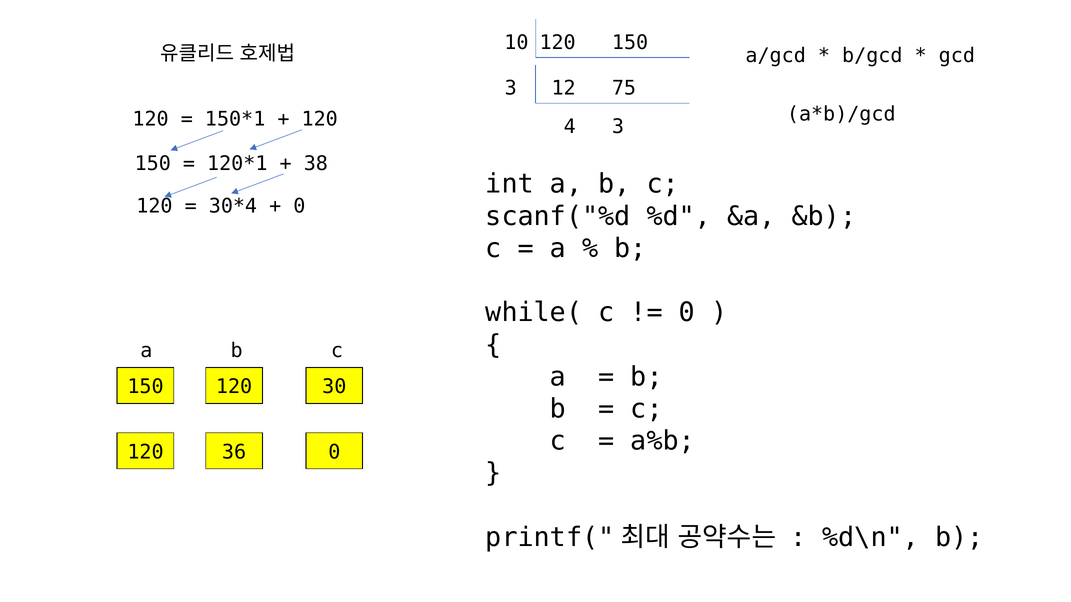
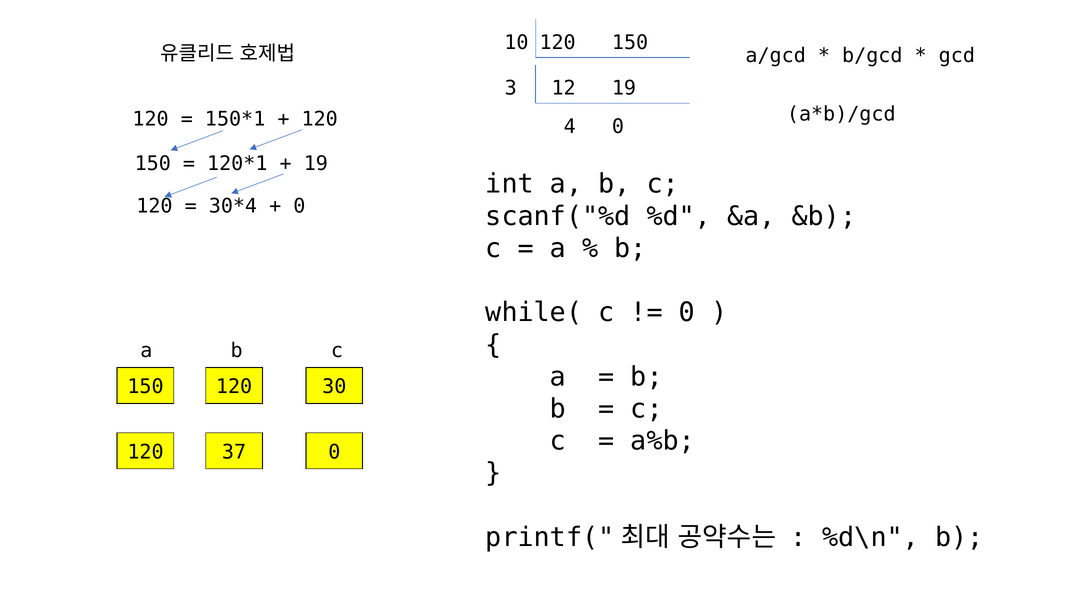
12 75: 75 -> 19 (624, 88)
4 3: 3 -> 0 (618, 127)
38: 38 -> 19 (316, 164)
36: 36 -> 37 (234, 453)
